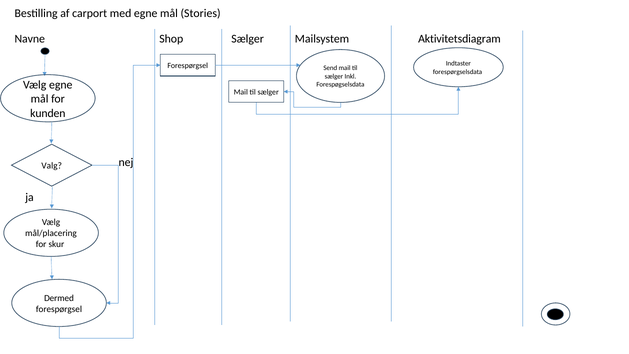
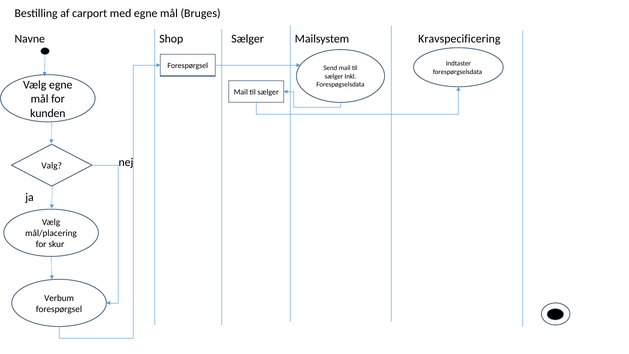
Stories: Stories -> Bruges (201, 13)
Aktivitetsdiagram: Aktivitetsdiagram -> Kravspecificering (459, 39)
Dermed: Dermed -> Verbum (59, 298)
